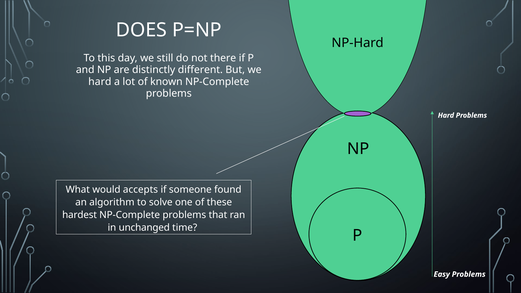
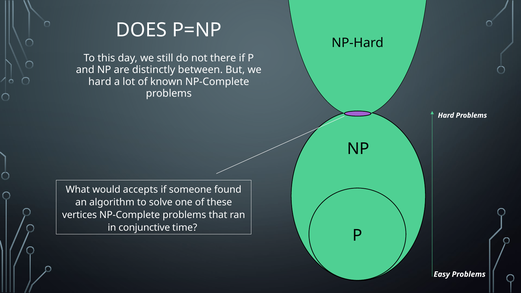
different: different -> between (200, 70)
hardest: hardest -> vertices (80, 215)
unchanged: unchanged -> conjunctive (144, 228)
